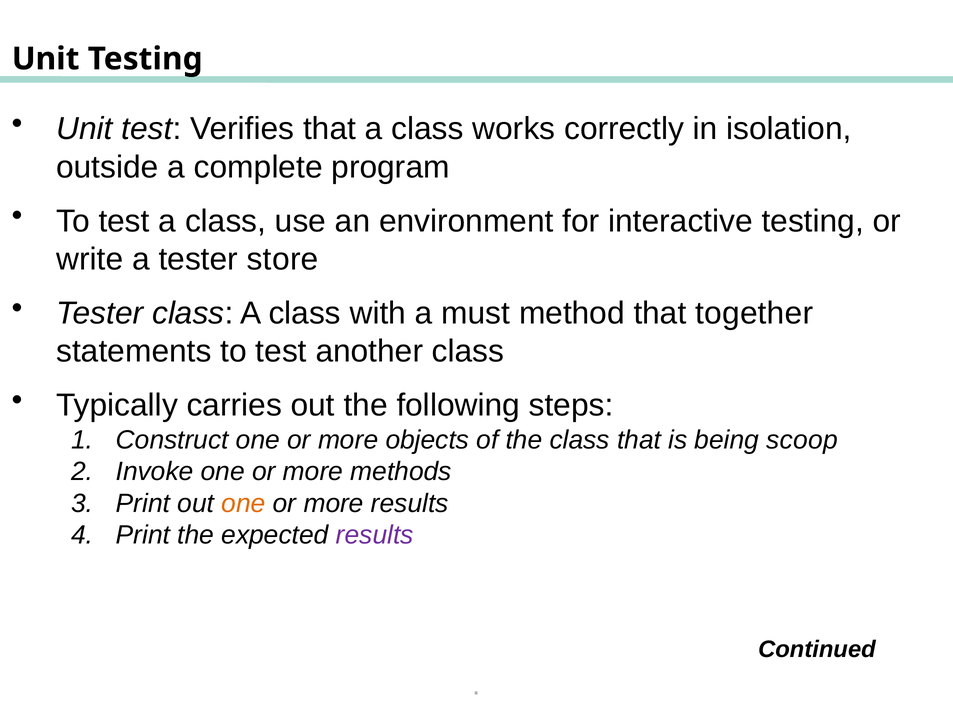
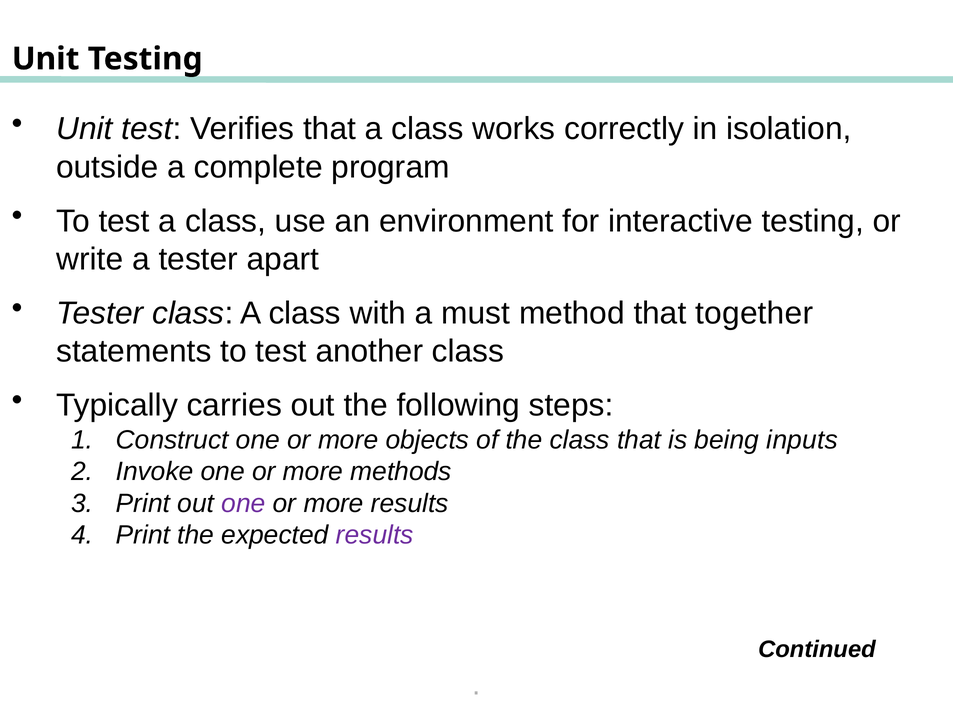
store: store -> apart (283, 259)
scoop: scoop -> inputs (802, 440)
one colour: orange -> purple (243, 503)
